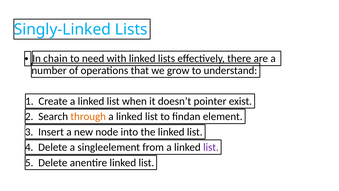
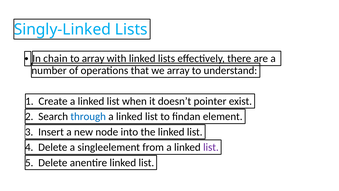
to need: need -> array (93, 58)
we grow: grow -> array (178, 70)
through colour: orange -> blue (88, 116)
